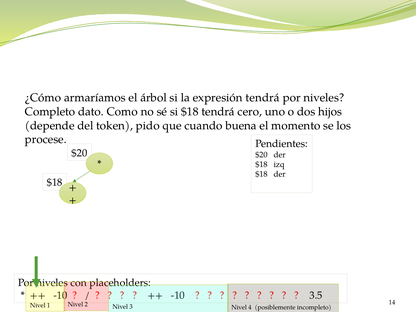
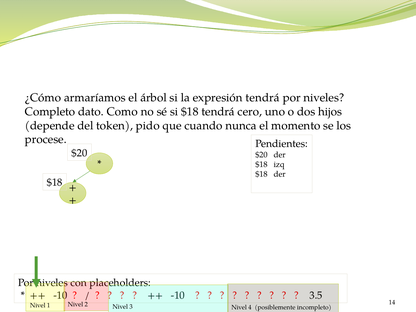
buena: buena -> nunca (241, 126)
